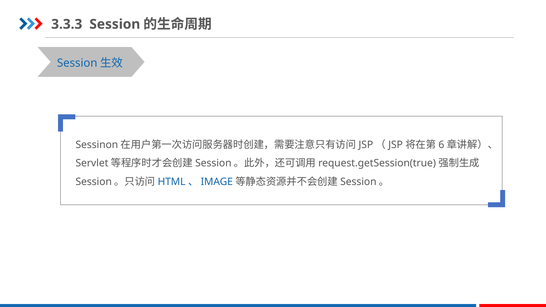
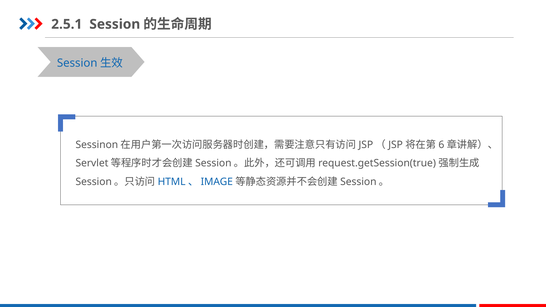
3.3.3: 3.3.3 -> 2.5.1 (67, 24)
